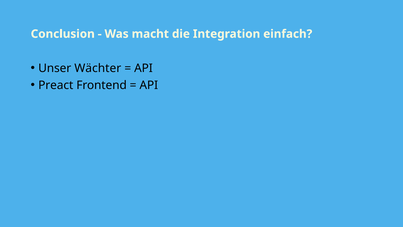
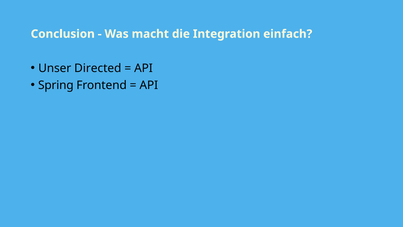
Wächter: Wächter -> Directed (98, 68)
Preact: Preact -> Spring (56, 85)
